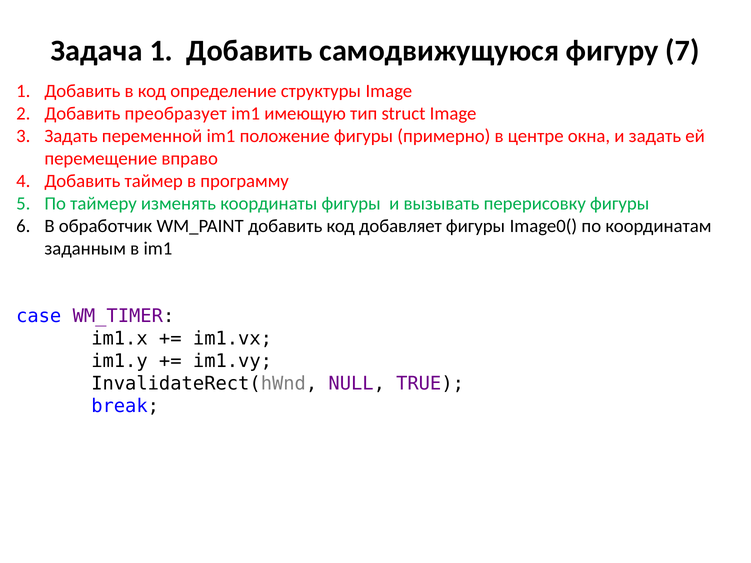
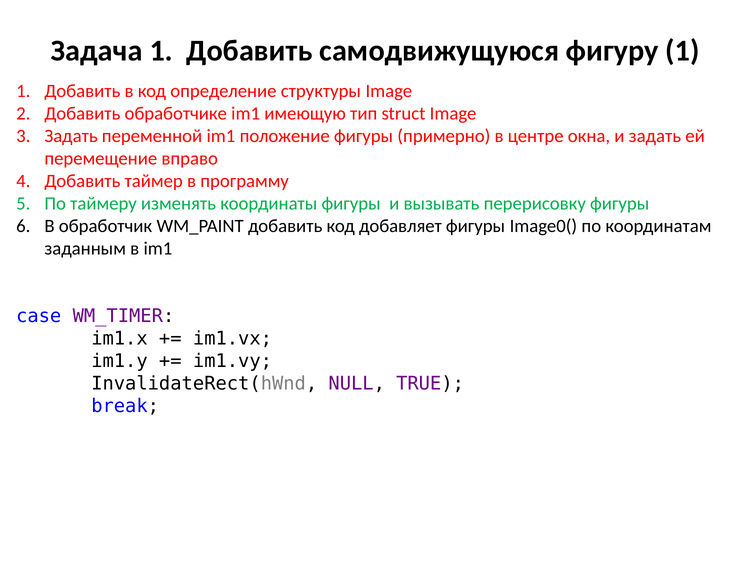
фигуру 7: 7 -> 1 (682, 51)
преобразует: преобразует -> обработчике (176, 113)
